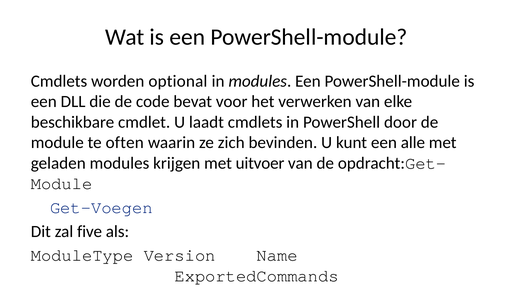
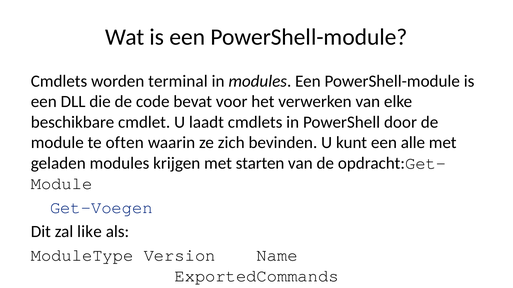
optional: optional -> terminal (178, 81)
uitvoer: uitvoer -> starten (260, 163)
five: five -> like (89, 232)
